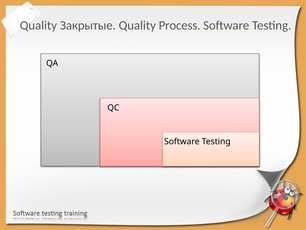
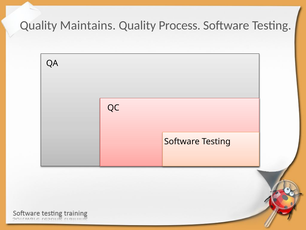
Закрытые: Закрытые -> Maintains (88, 25)
